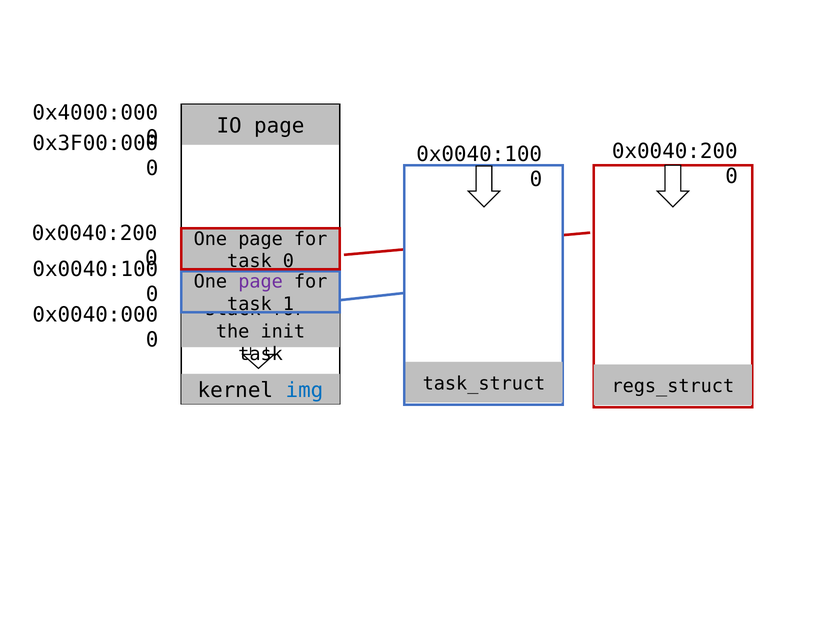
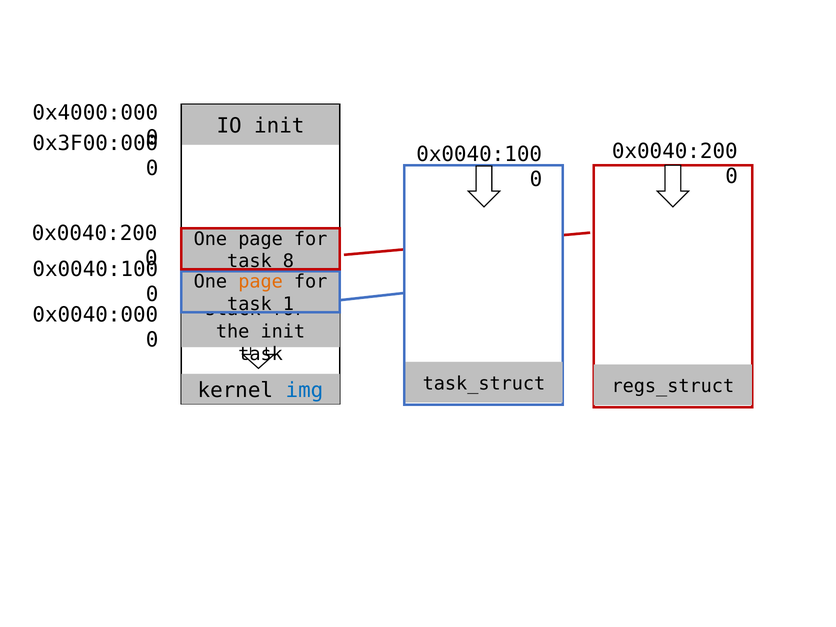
IO page: page -> init (279, 126)
task 0: 0 -> 8 (288, 261)
page colour: purple -> orange (261, 282)
